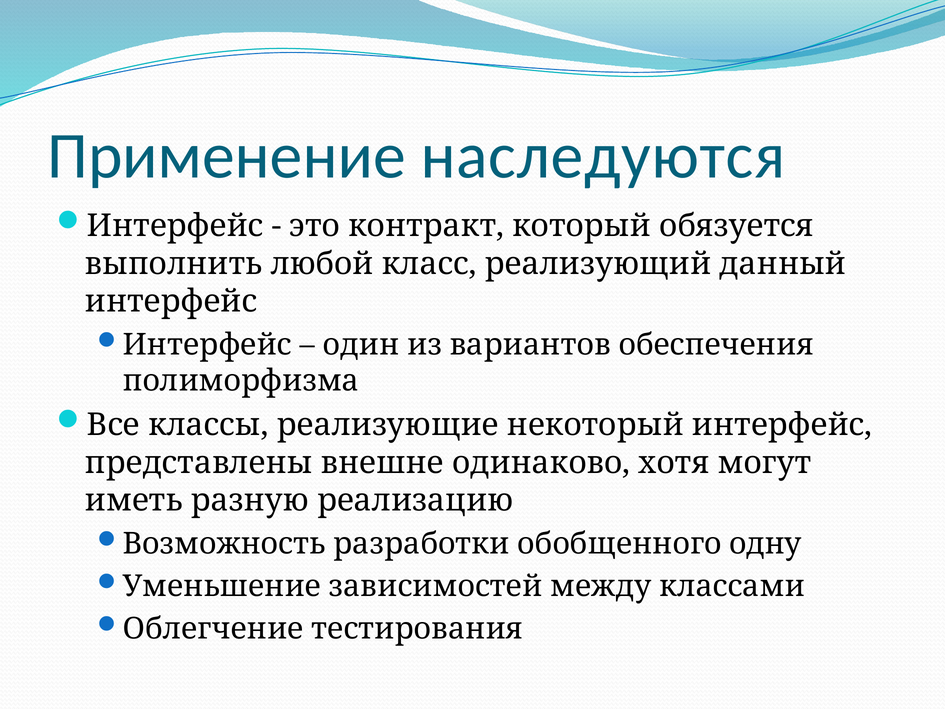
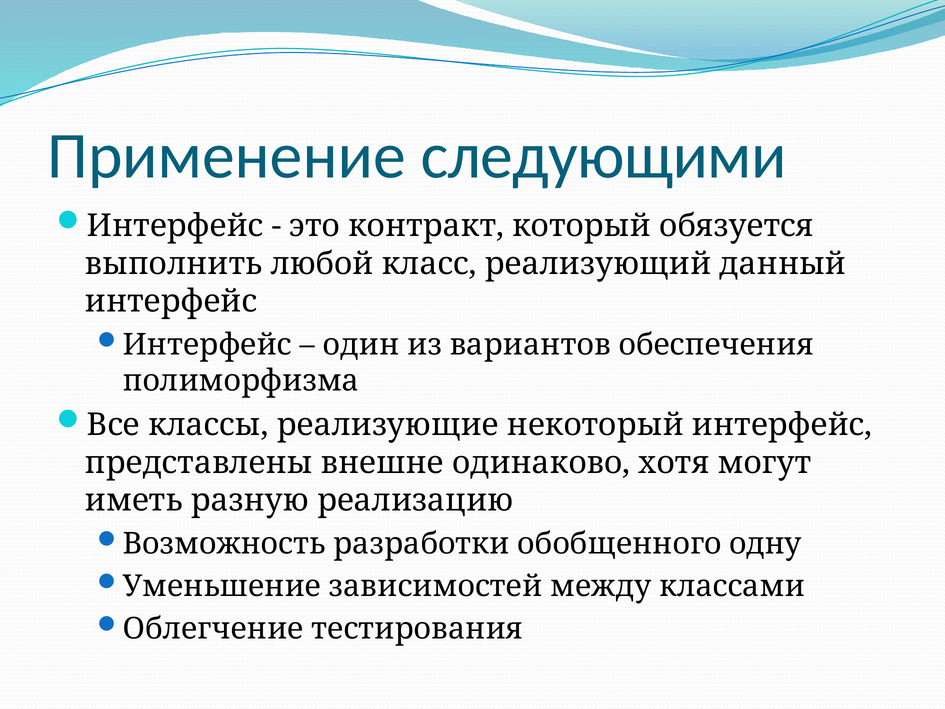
наследуются: наследуются -> следующими (604, 156)
